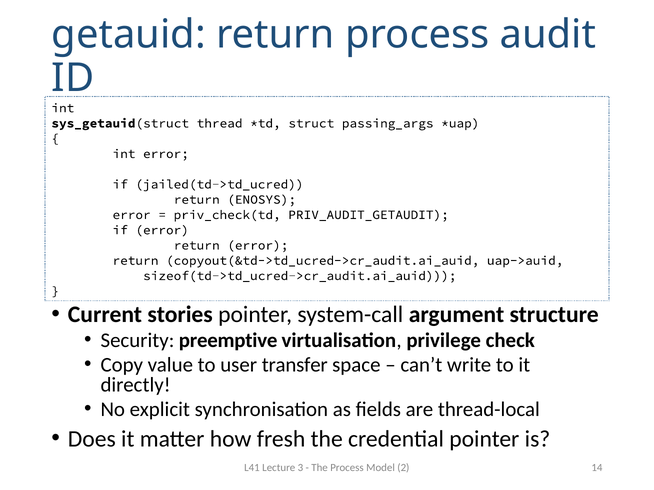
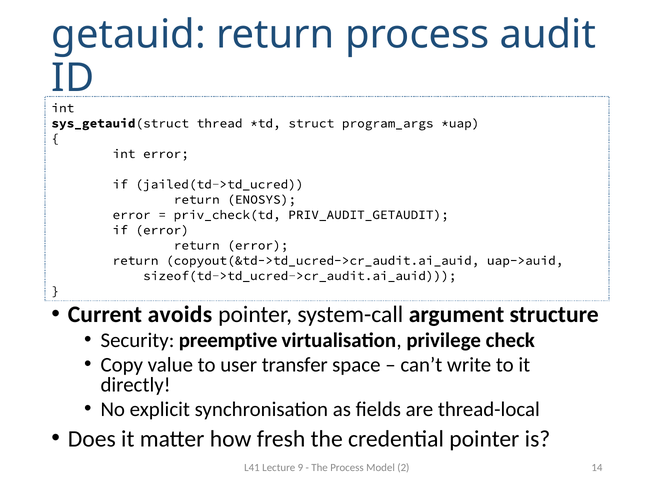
passing_args: passing_args -> program_args (388, 123)
stories: stories -> avoids (180, 315)
3: 3 -> 9 (300, 468)
